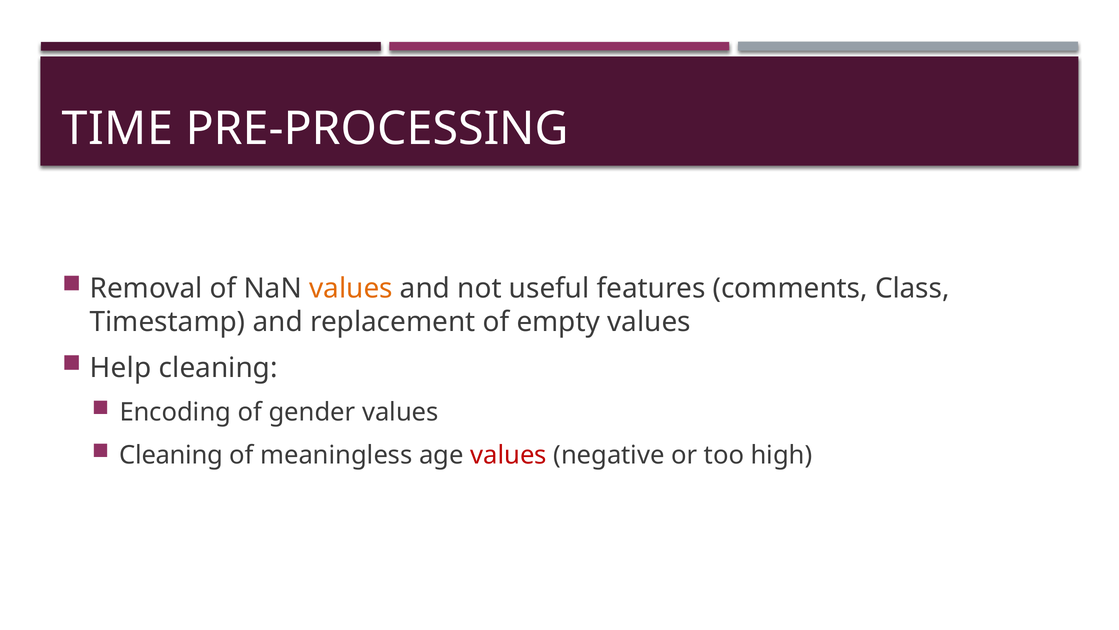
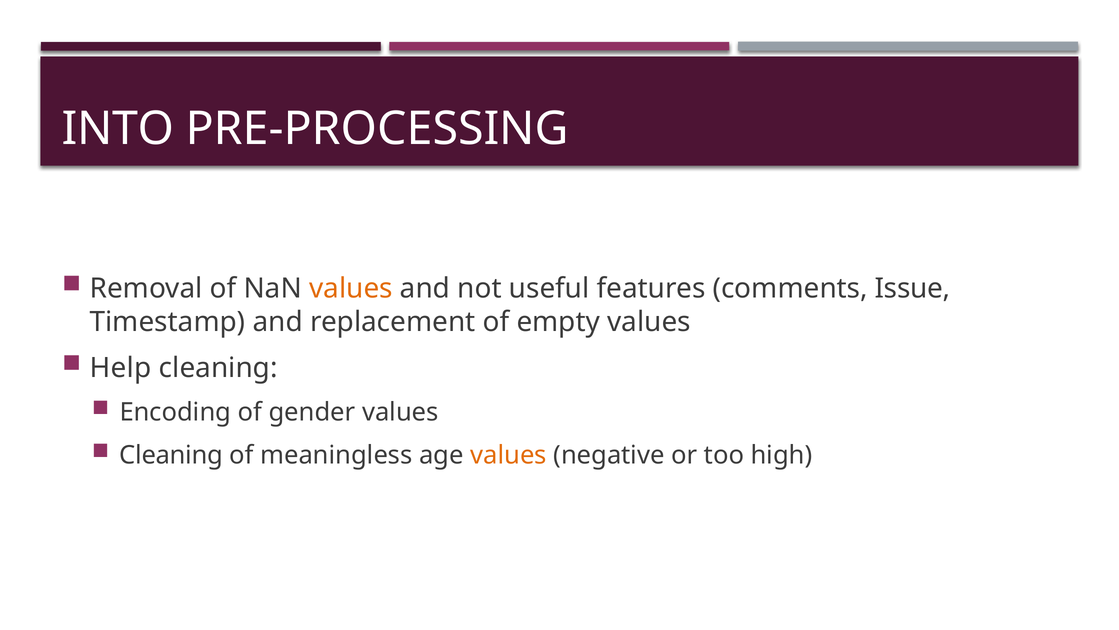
TIME: TIME -> INTO (118, 129)
Class: Class -> Issue (912, 288)
values colour: red -> orange (509, 455)
